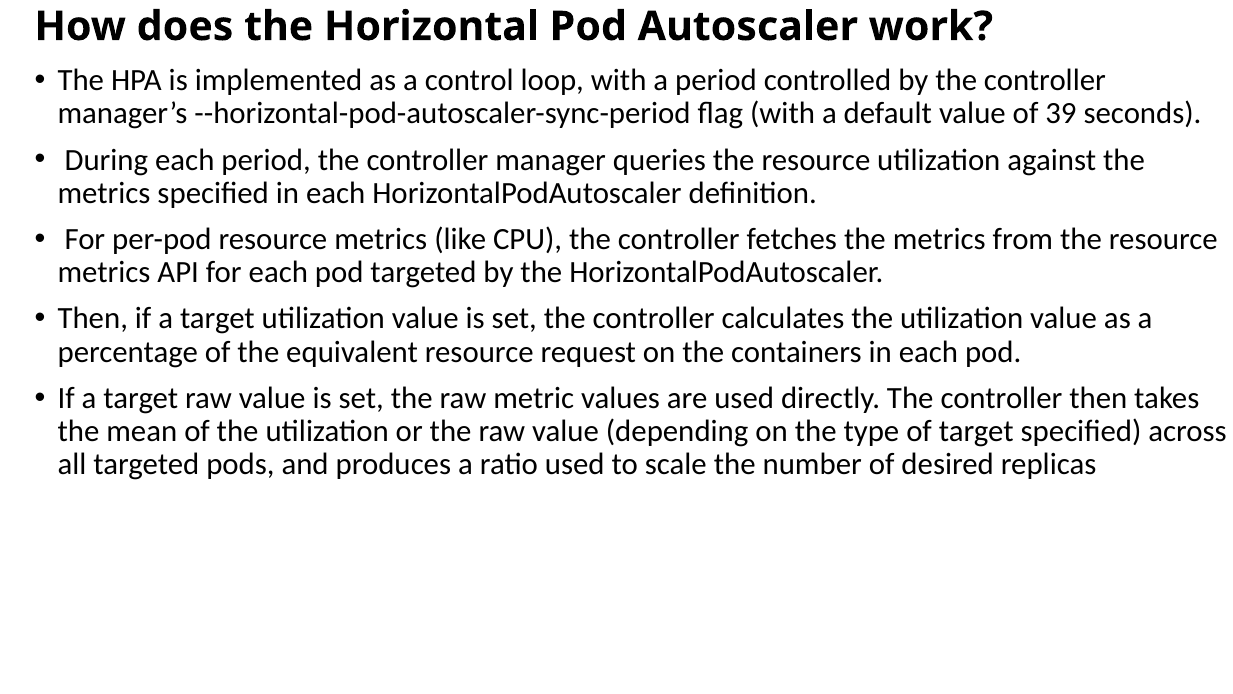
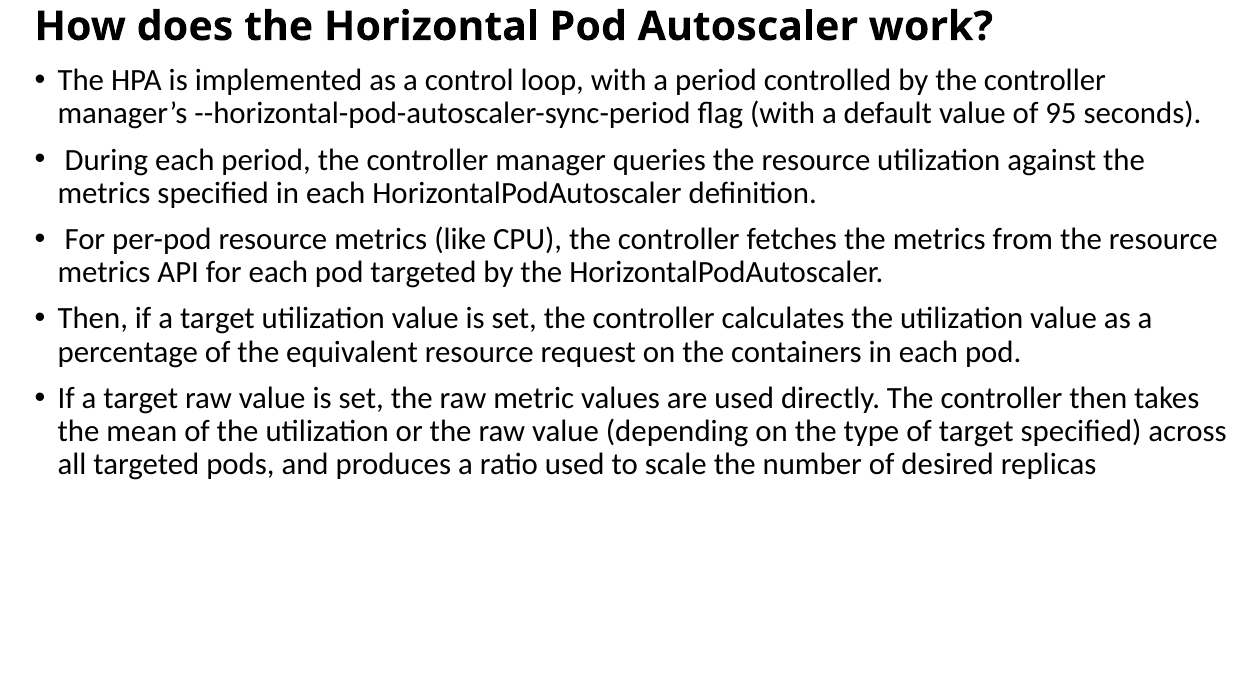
39: 39 -> 95 (1061, 114)
